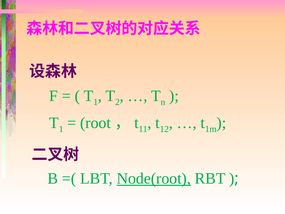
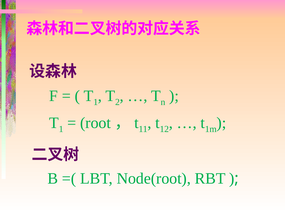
Node(root underline: present -> none (154, 178)
